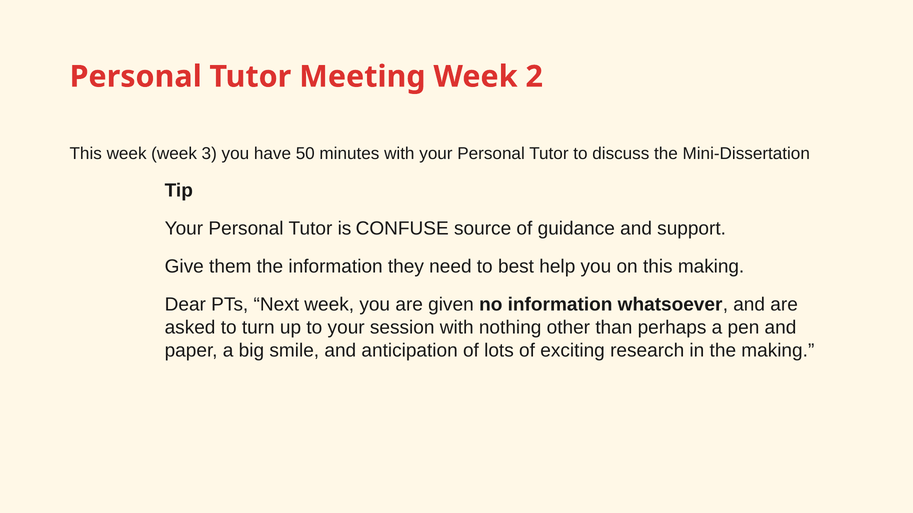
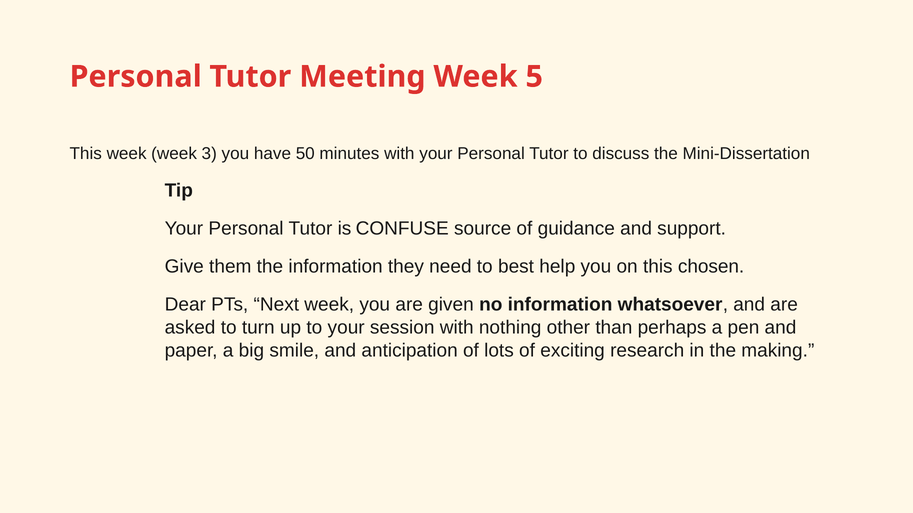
2: 2 -> 5 (534, 77)
this making: making -> chosen (711, 267)
